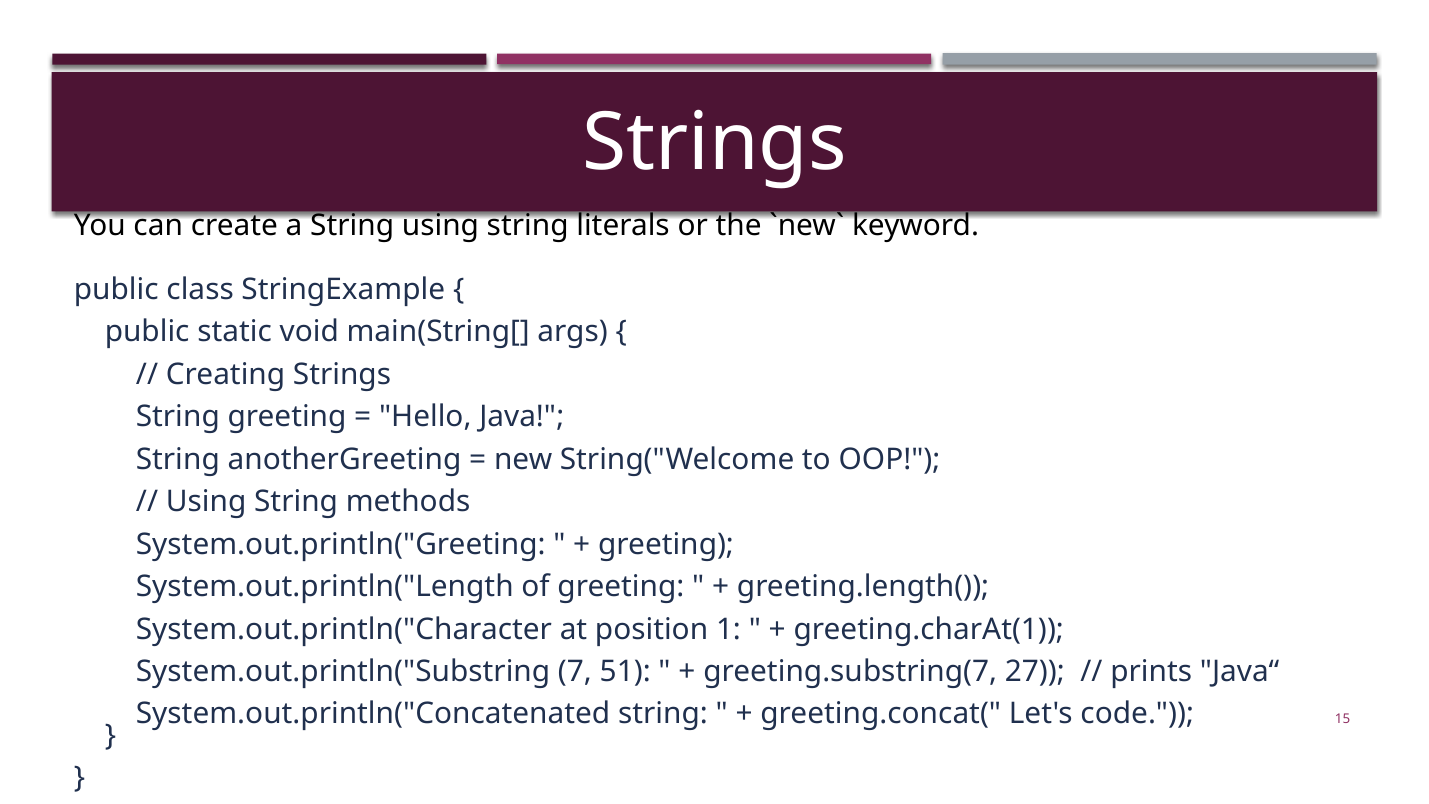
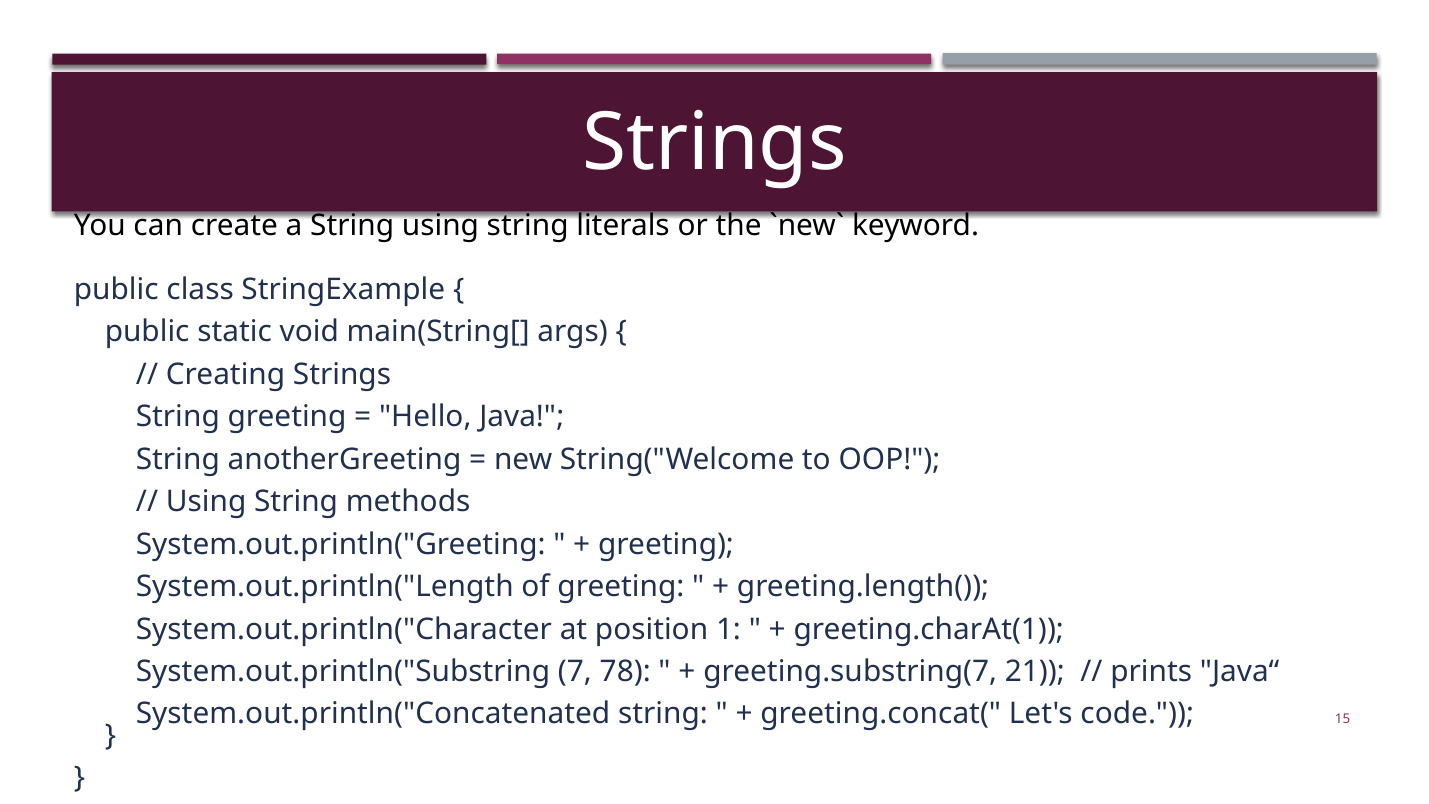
51: 51 -> 78 (625, 671)
27: 27 -> 21 (1035, 671)
